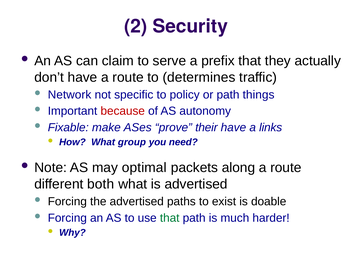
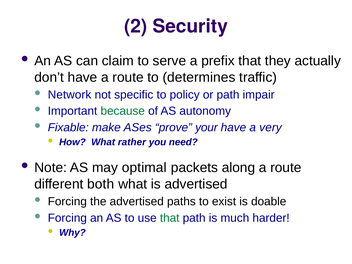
things: things -> impair (259, 95)
because colour: red -> green (123, 111)
their: their -> your (206, 128)
links: links -> very (271, 128)
group: group -> rather (132, 142)
